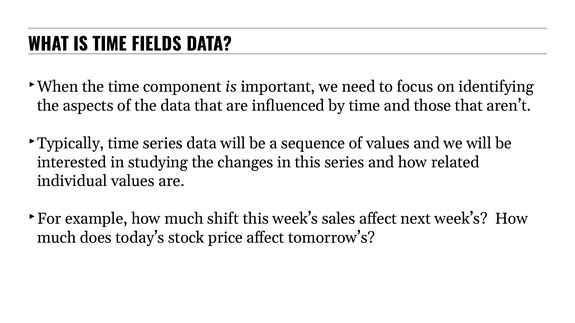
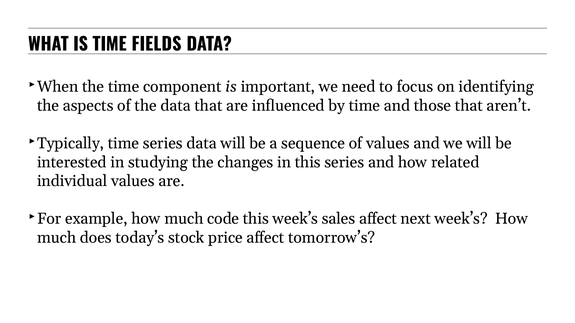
shift: shift -> code (223, 219)
